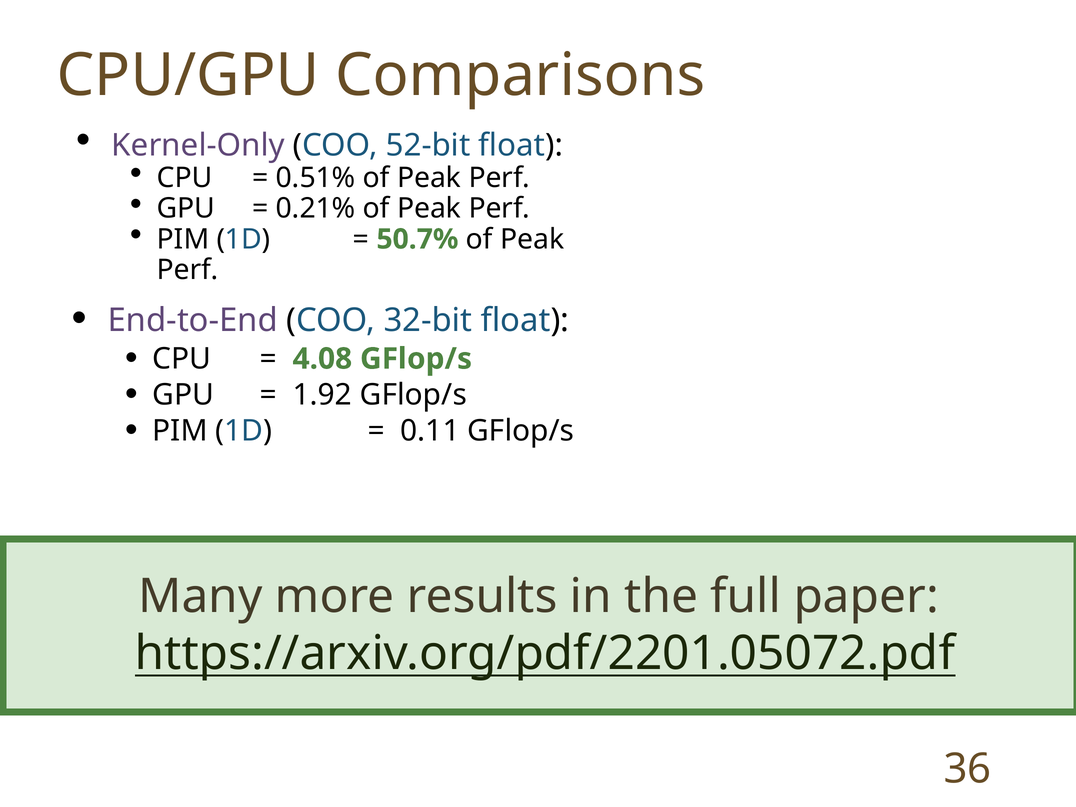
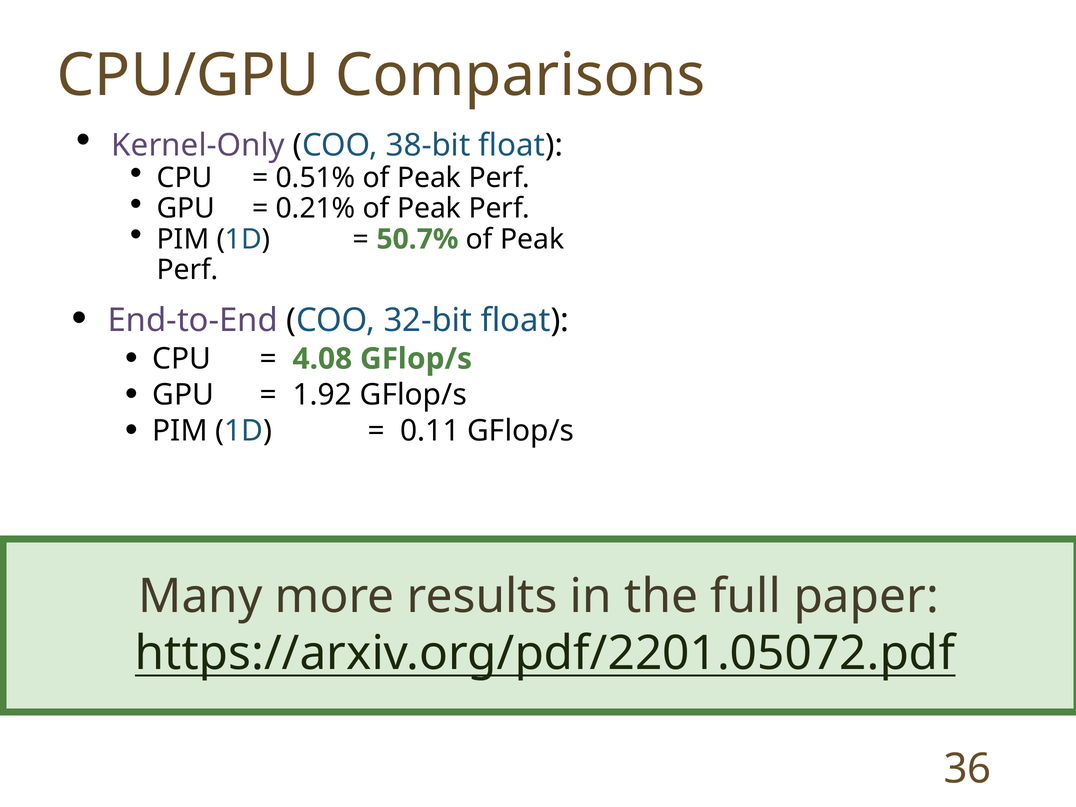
52-bit: 52-bit -> 38-bit (428, 146)
